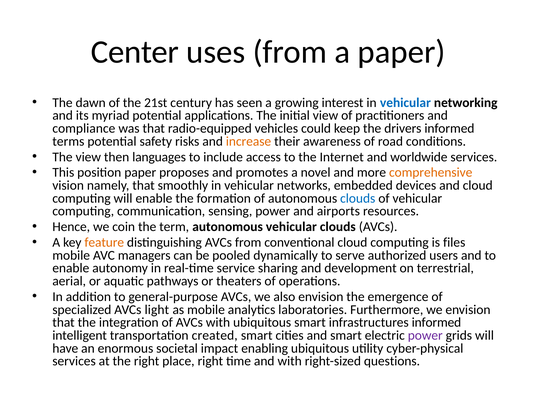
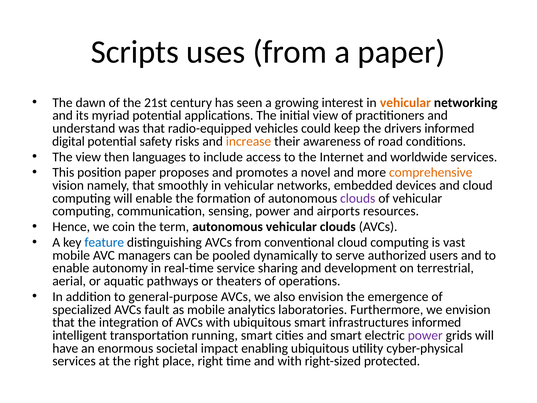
Center: Center -> Scripts (135, 52)
vehicular colour: blue -> orange (405, 103)
compliance: compliance -> understand (84, 128)
terms: terms -> digital (68, 141)
clouds colour: blue -> purple (358, 198)
feature colour: orange -> blue (104, 242)
files: files -> vast (454, 242)
light: light -> fault (157, 309)
created: created -> running (215, 335)
questions: questions -> protected (392, 361)
